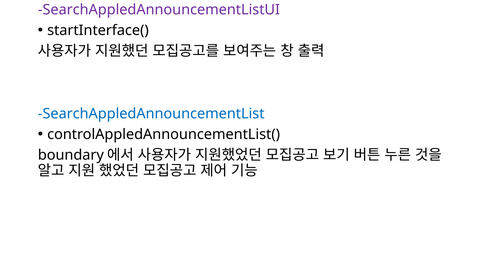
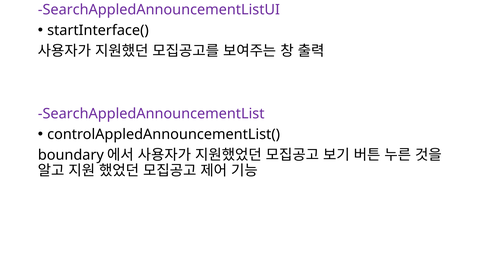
SearchAppledAnnouncementList colour: blue -> purple (151, 114)
